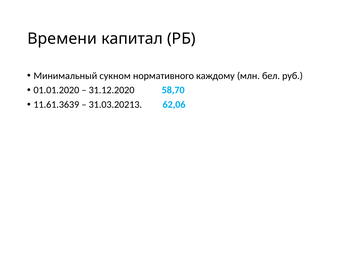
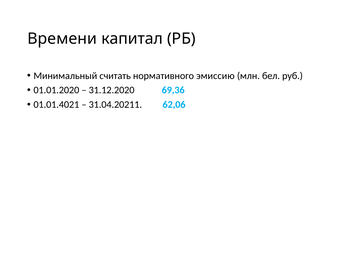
сукном: сукном -> считать (115, 76)
каждому: каждому -> эмиссию (215, 76)
58,70: 58,70 -> 69,36 (173, 90)
11.61.3639: 11.61.3639 -> 01.01.4021 (56, 105)
31.03.20213: 31.03.20213 -> 31.04.20211 (115, 105)
